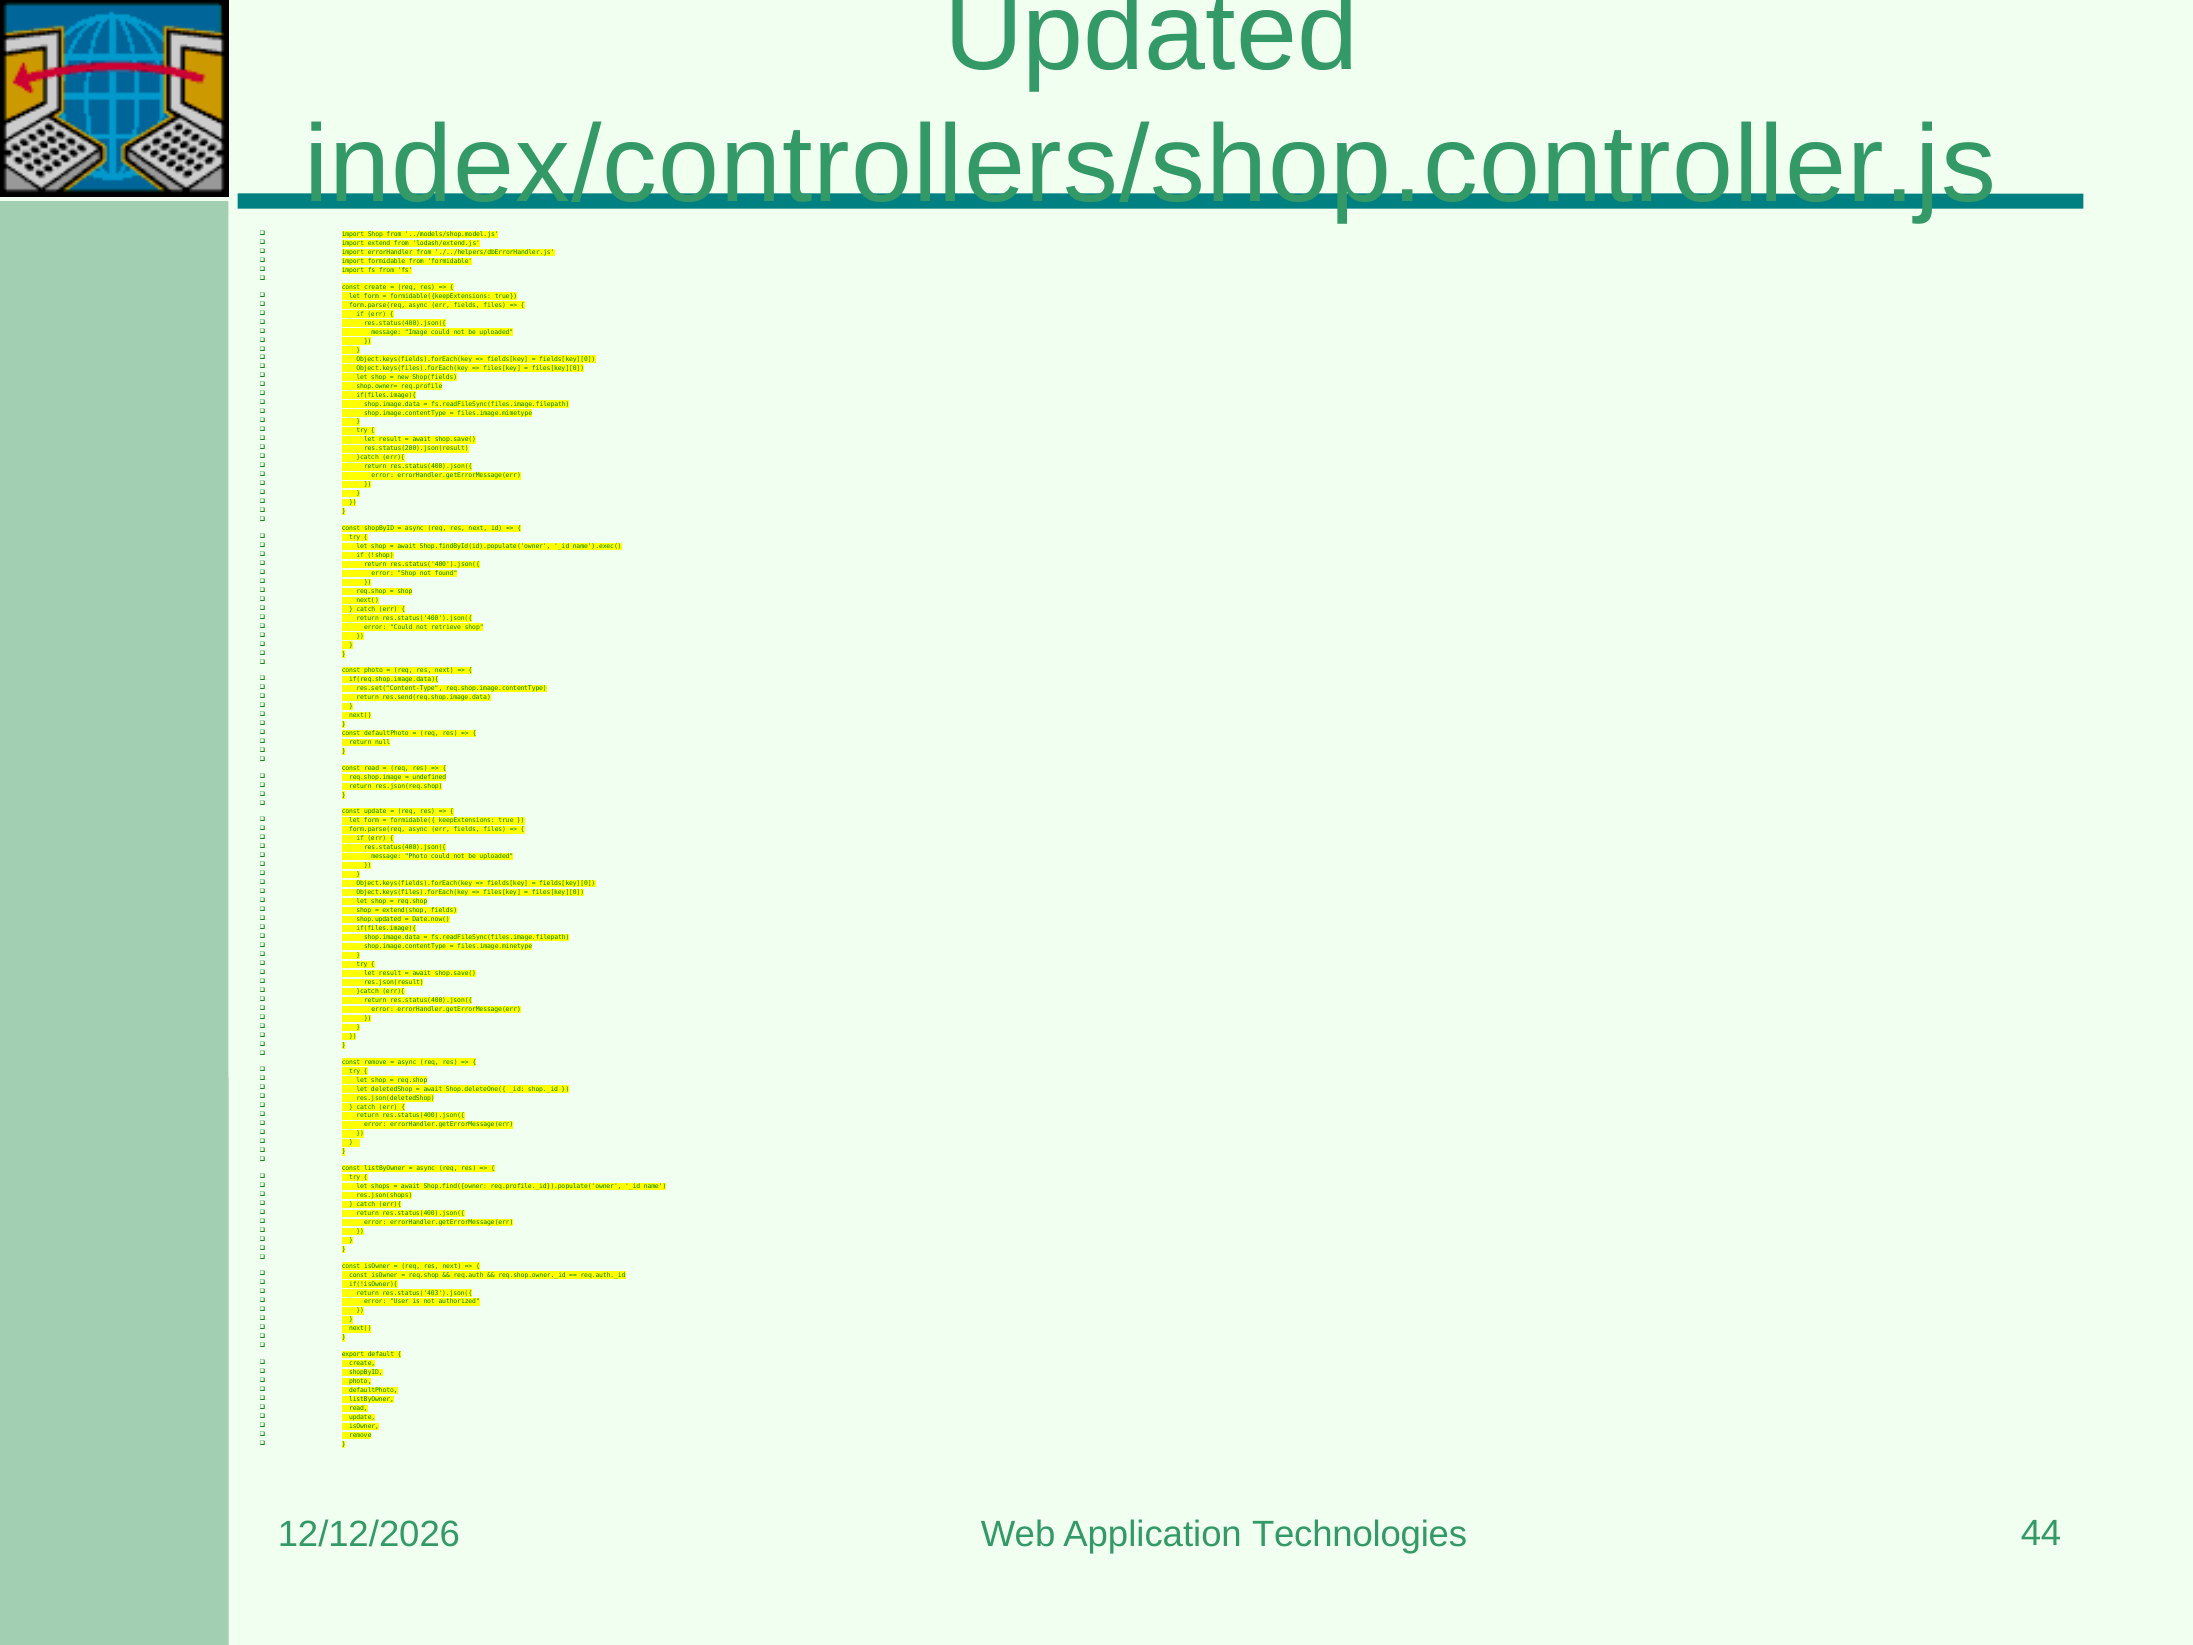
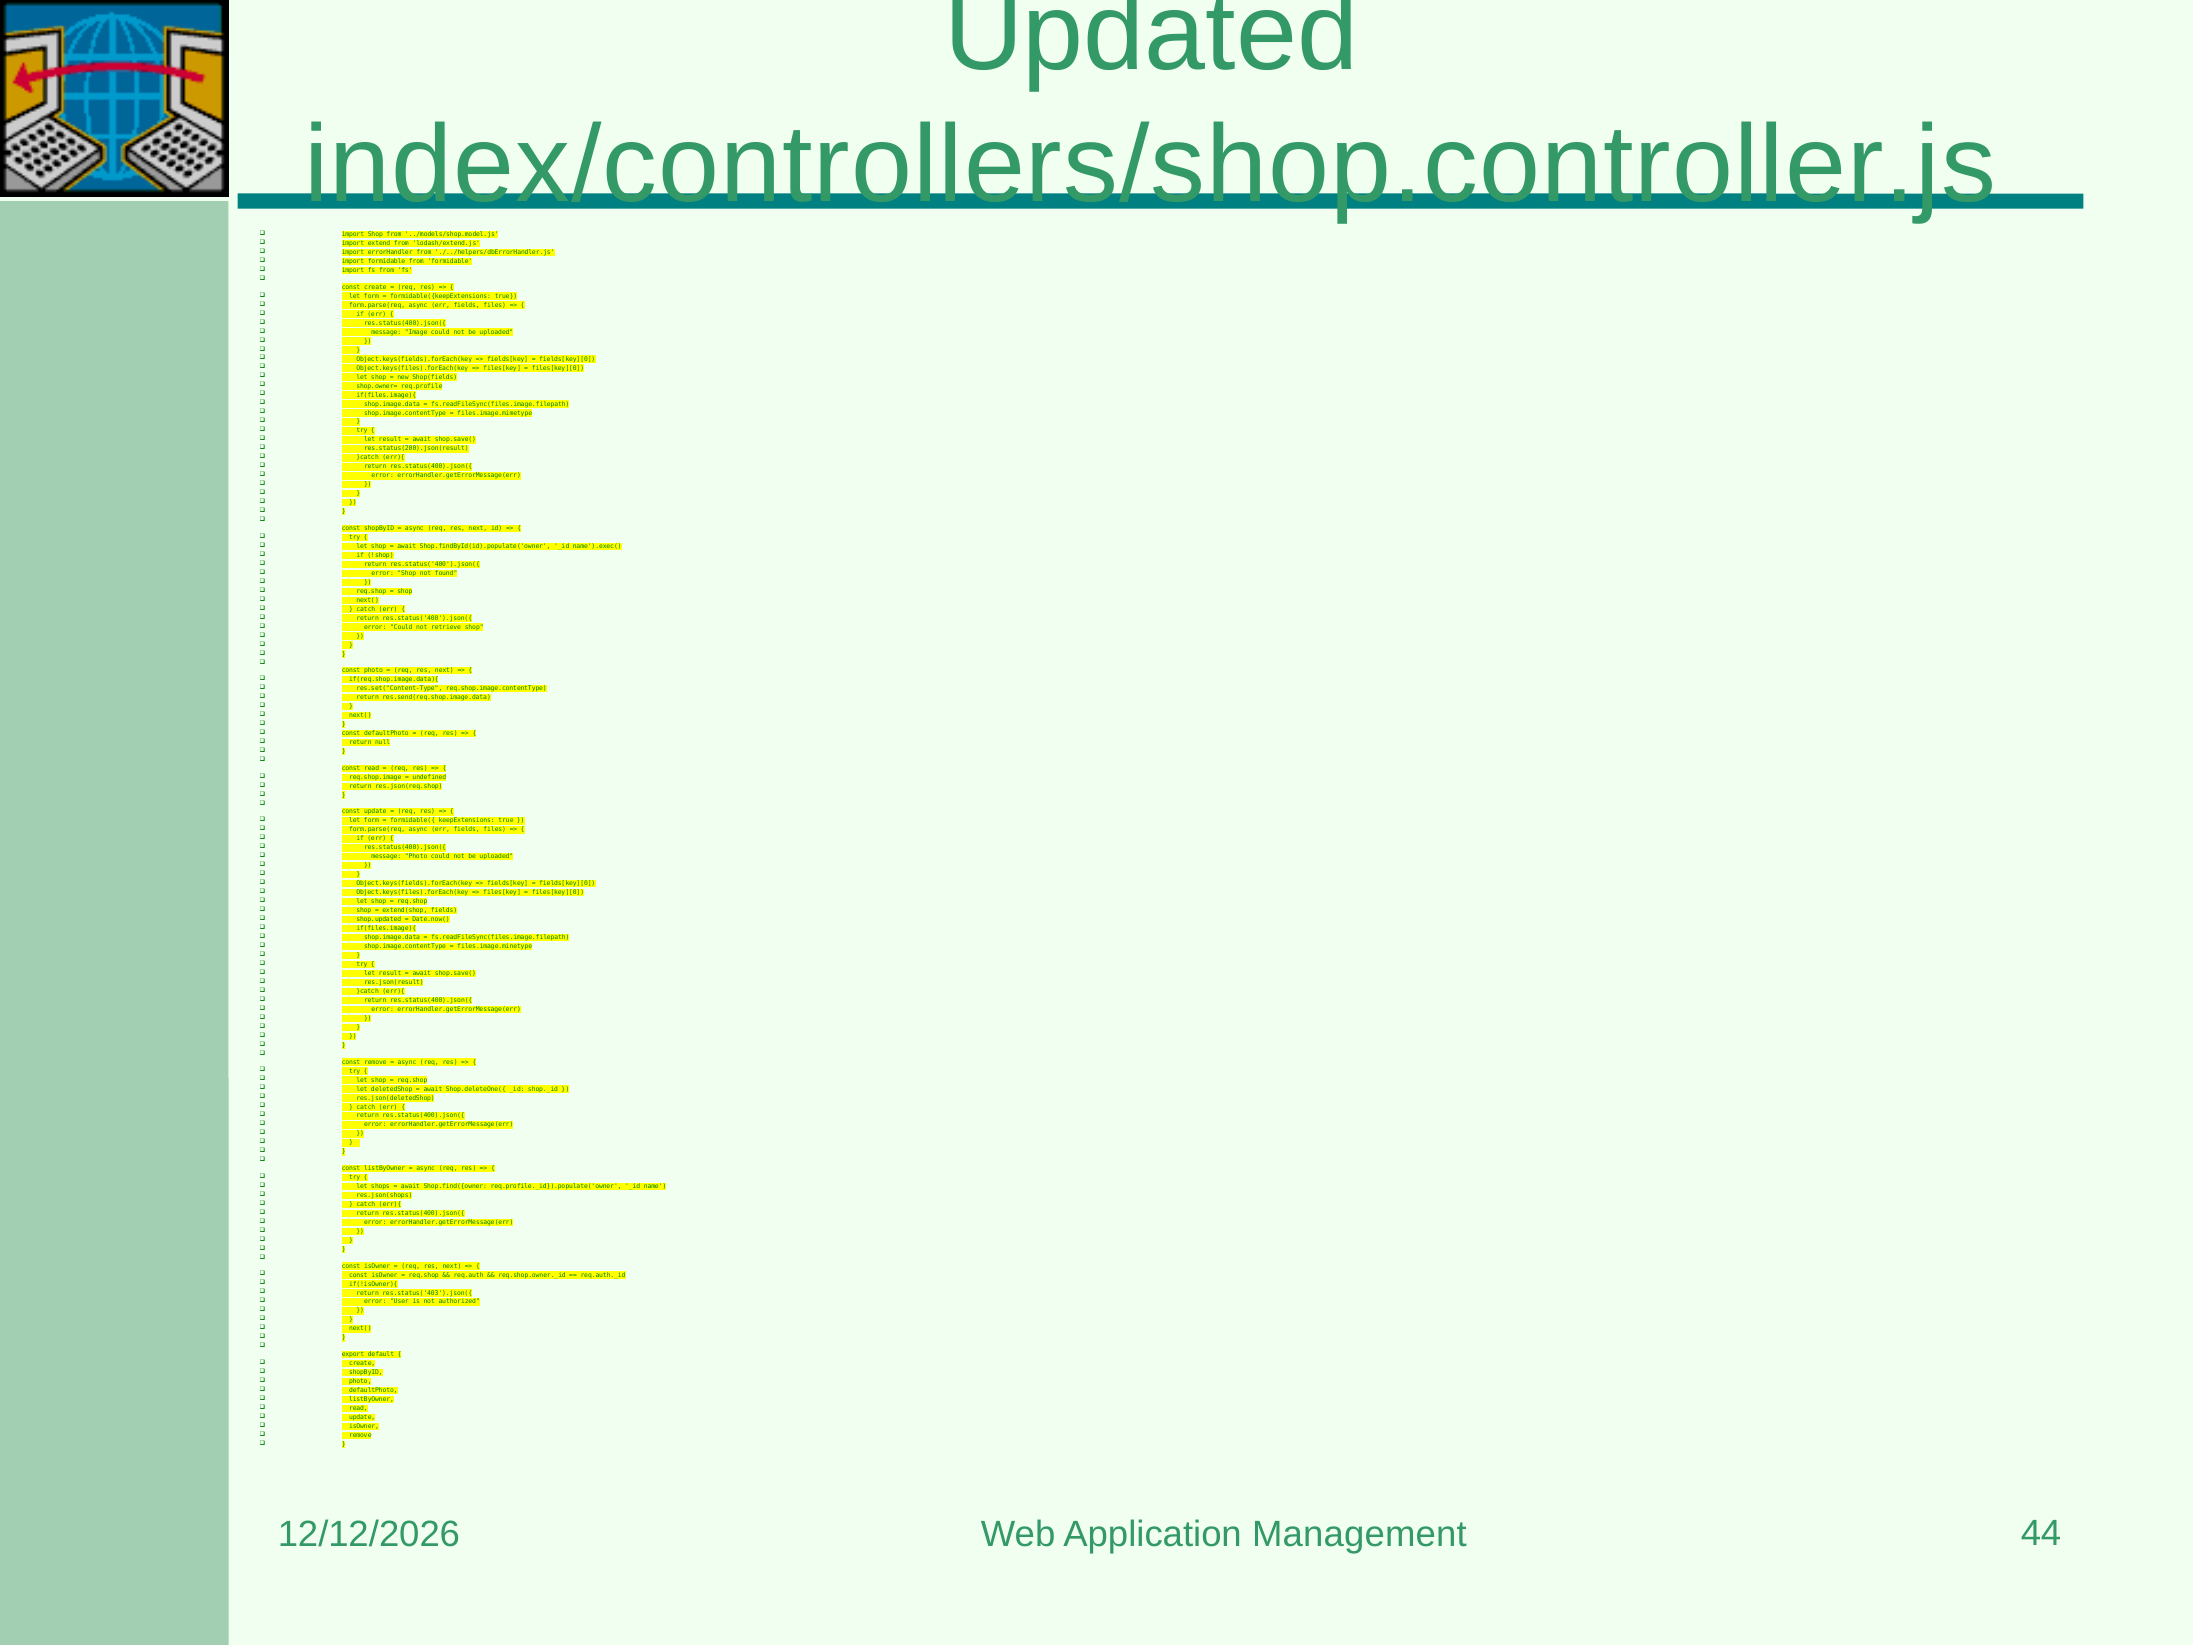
Technologies: Technologies -> Management (1359, 1534)
